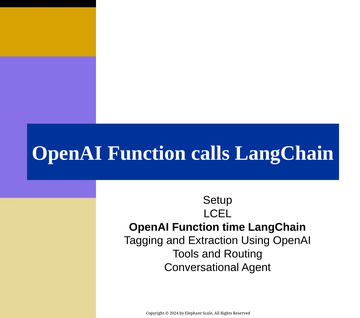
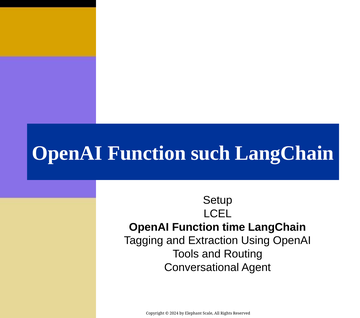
calls: calls -> such (211, 154)
